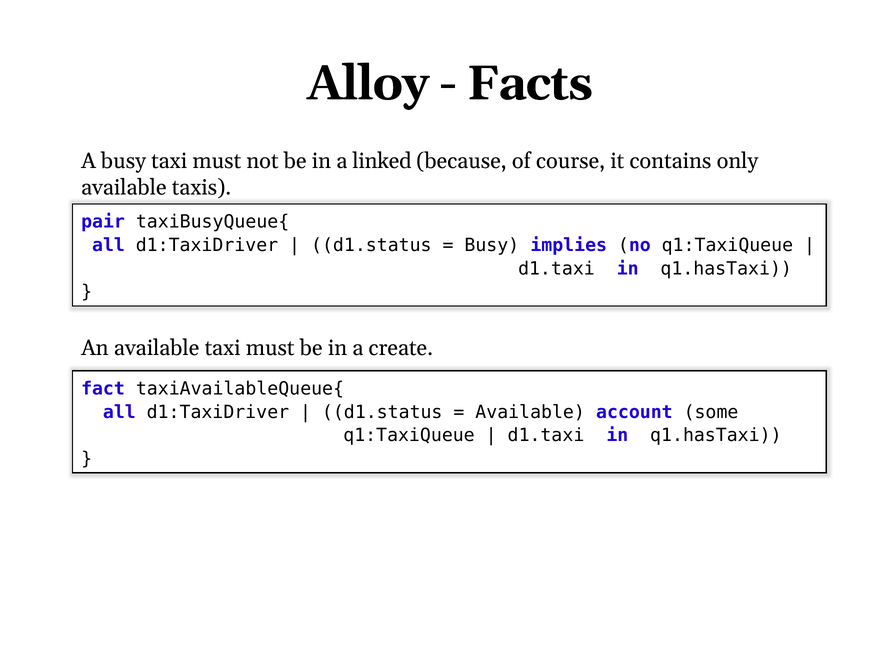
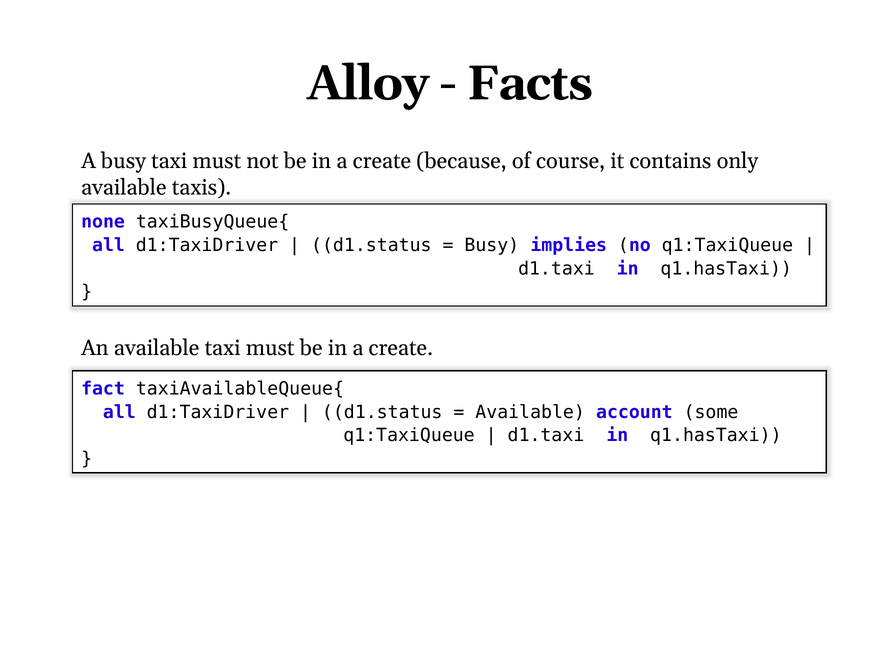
linked: linked -> create (382, 161)
pair: pair -> none (103, 222)
